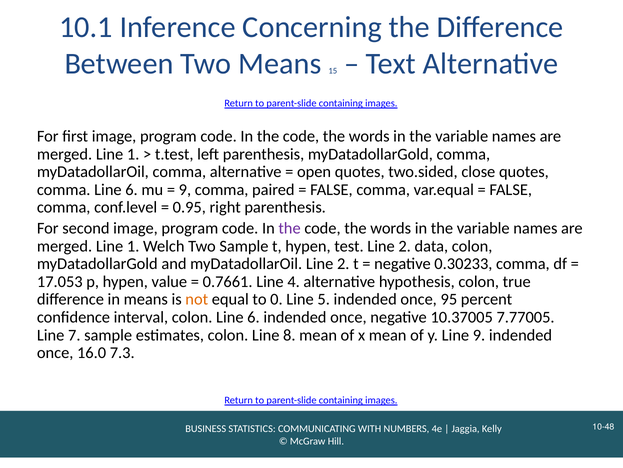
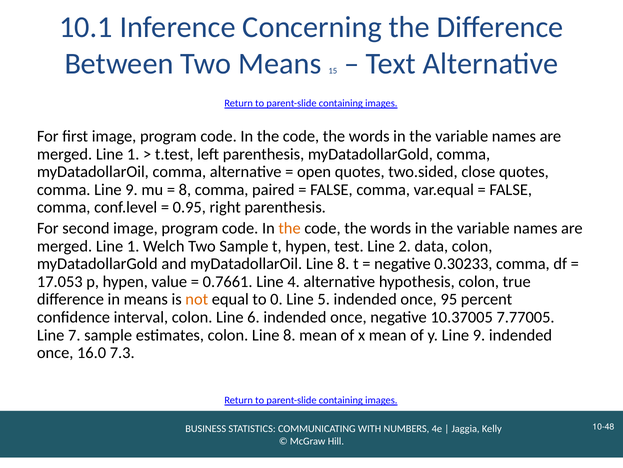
comma Line 6: 6 -> 9 (132, 189)
9: 9 -> 8 (185, 189)
the colour: purple -> orange (290, 228)
myDatadollarOil Line 2: 2 -> 8 (343, 264)
